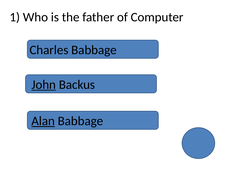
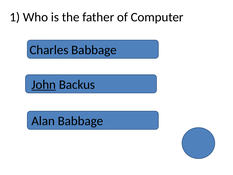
Alan underline: present -> none (43, 121)
